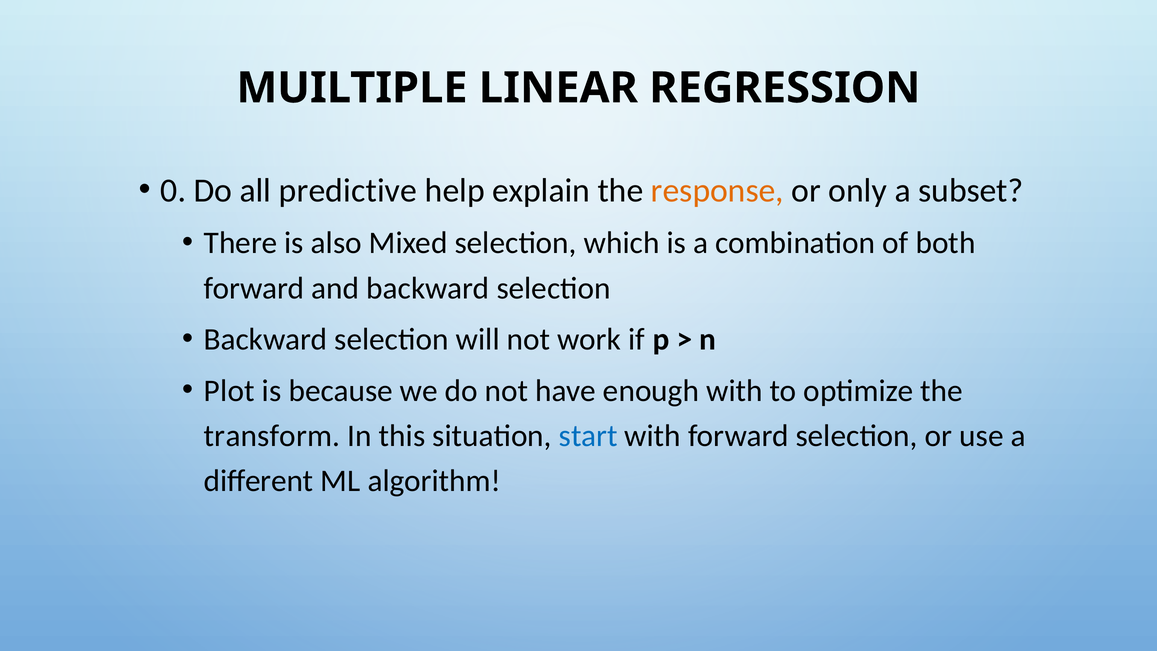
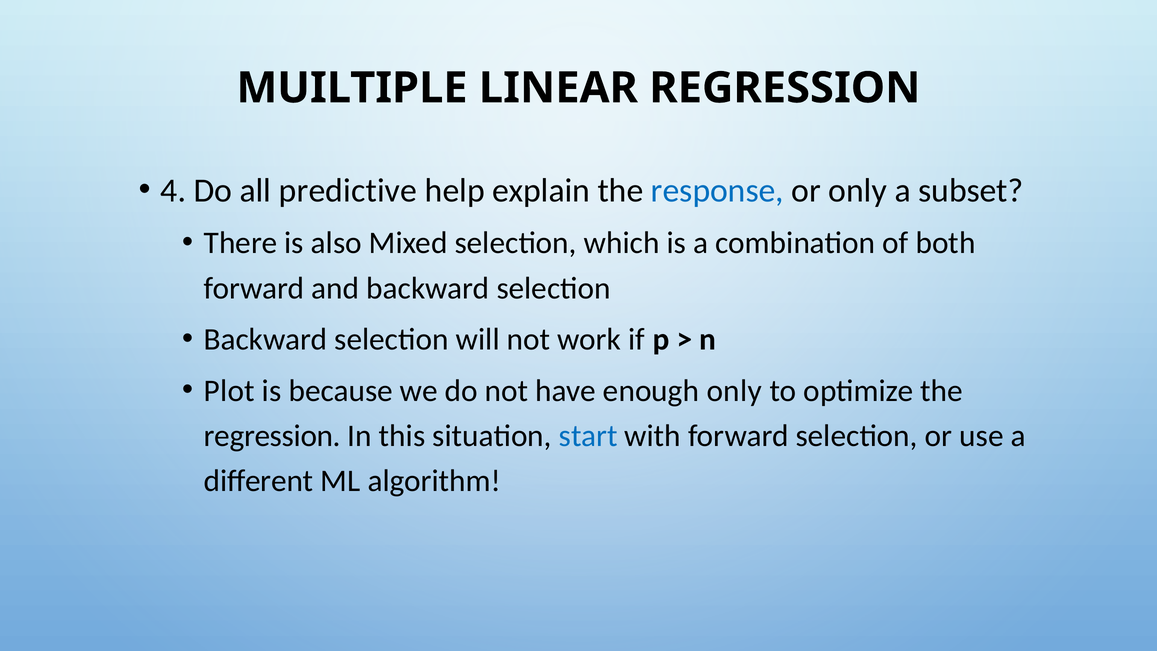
0: 0 -> 4 (173, 190)
response colour: orange -> blue (717, 190)
enough with: with -> only (734, 391)
transform: transform -> regression (272, 436)
